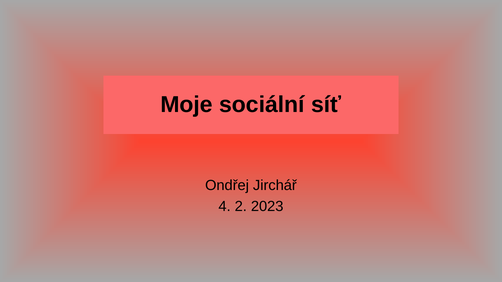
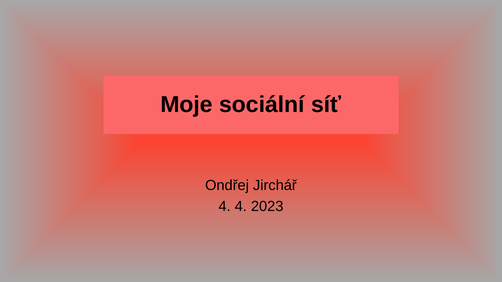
4 2: 2 -> 4 (241, 207)
